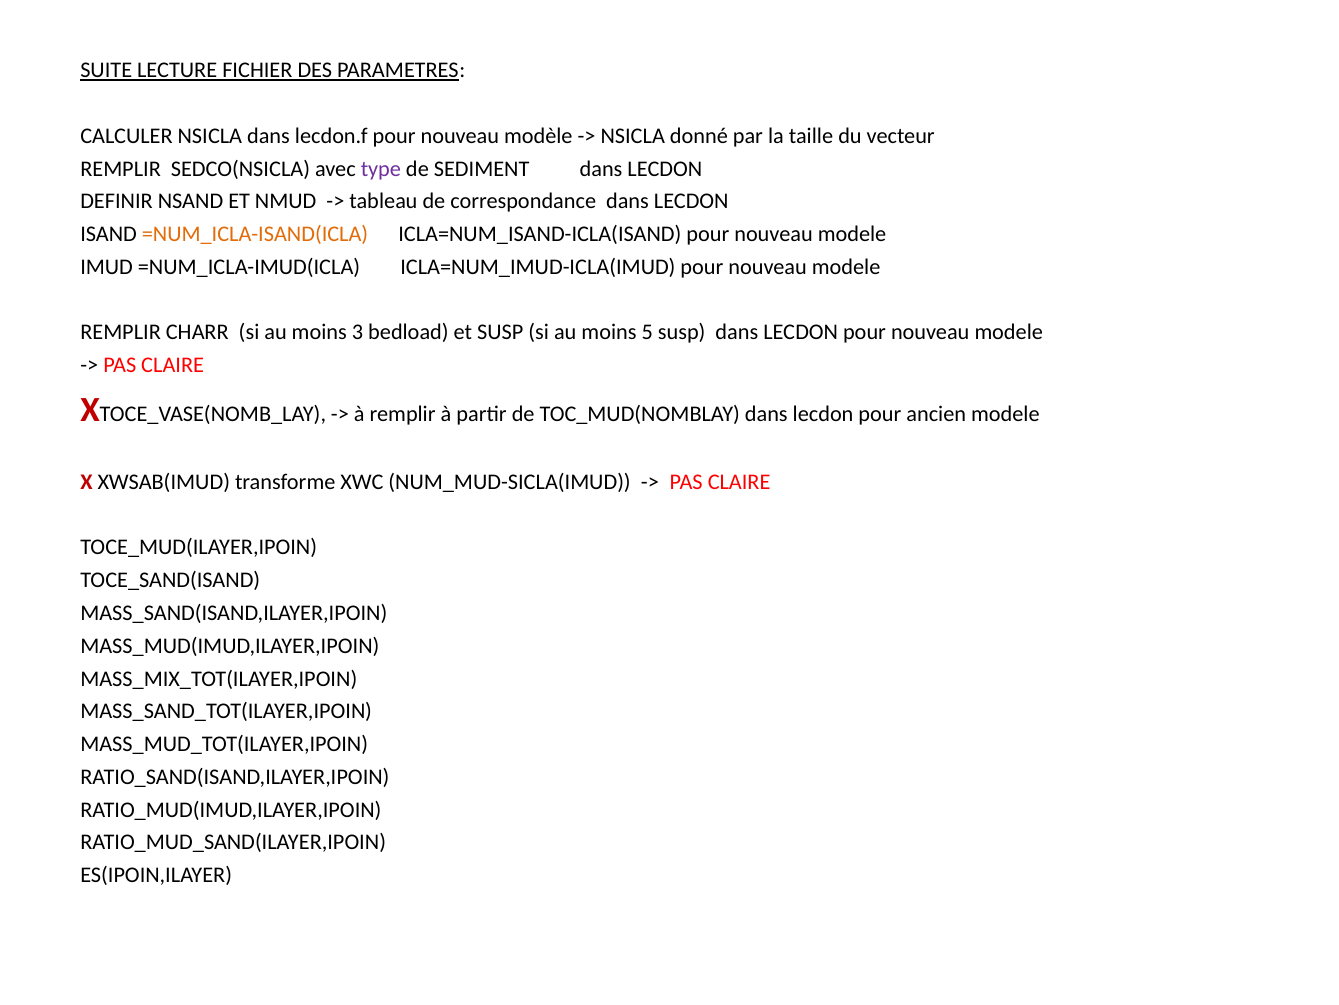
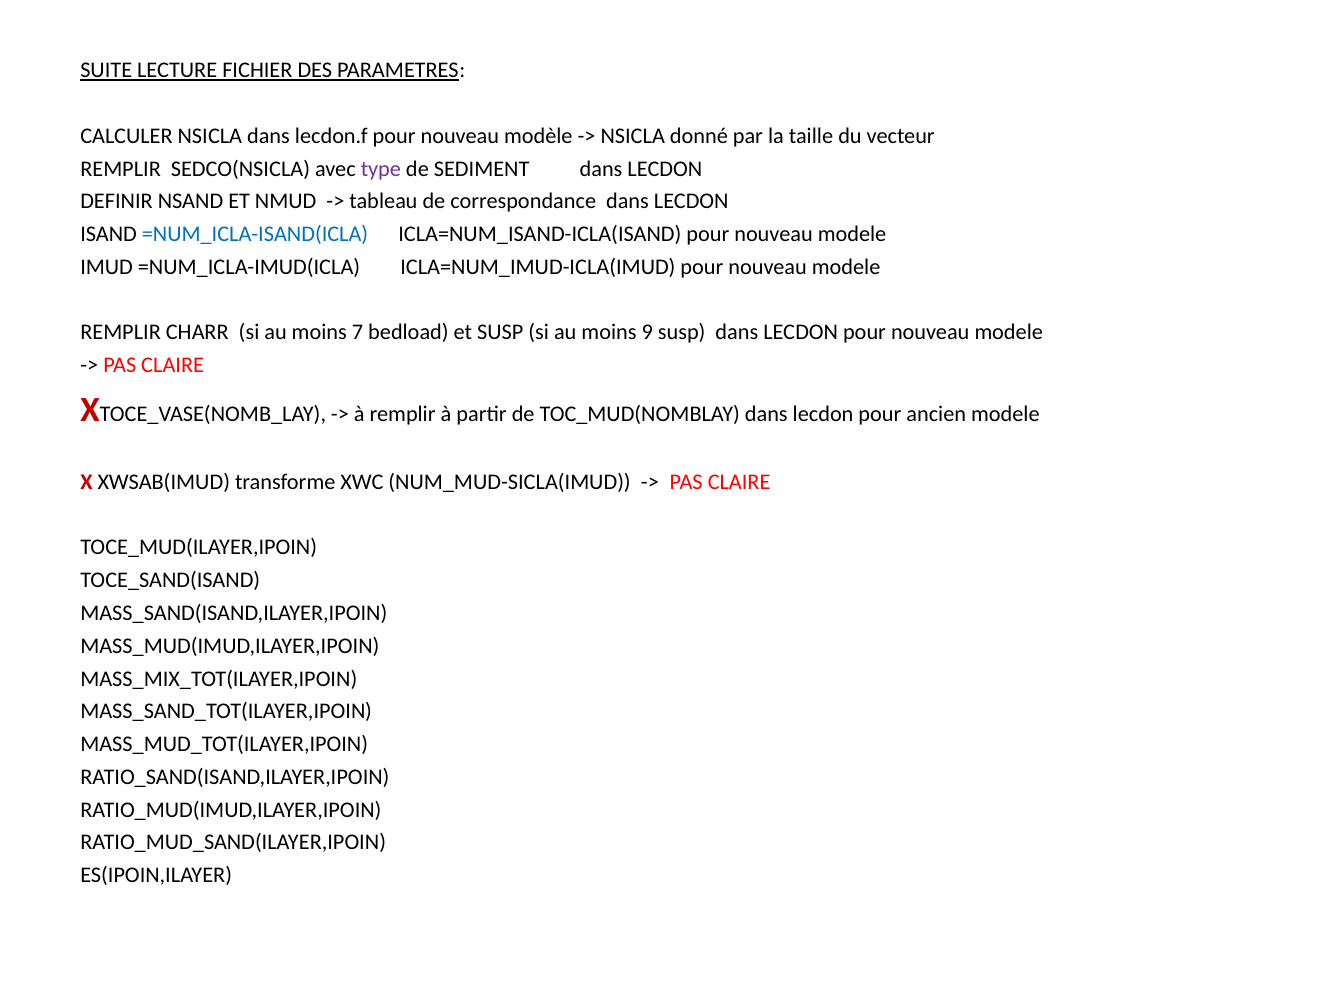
=NUM_ICLA-ISAND(ICLA colour: orange -> blue (255, 234)
3: 3 -> 7 (357, 332)
5: 5 -> 9 (647, 332)
